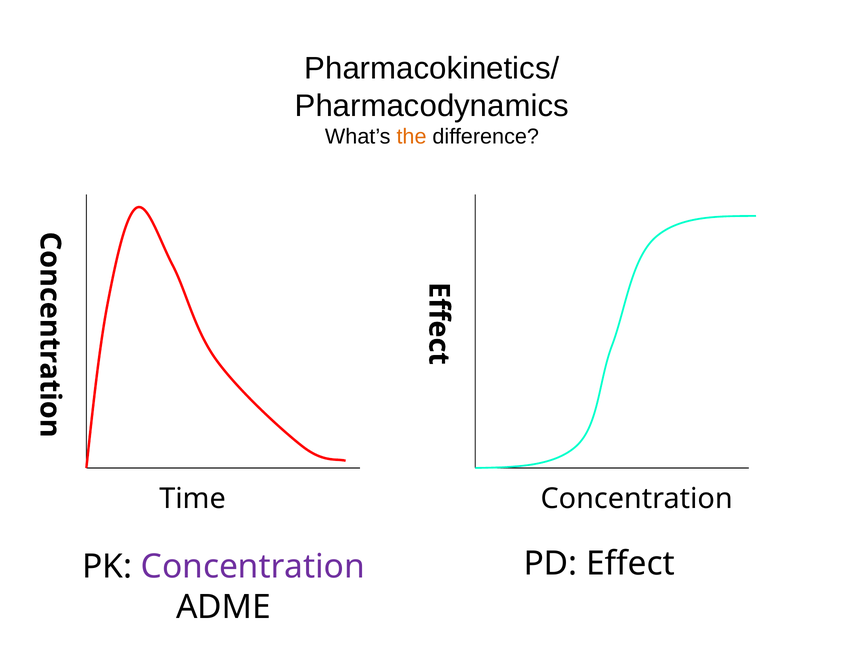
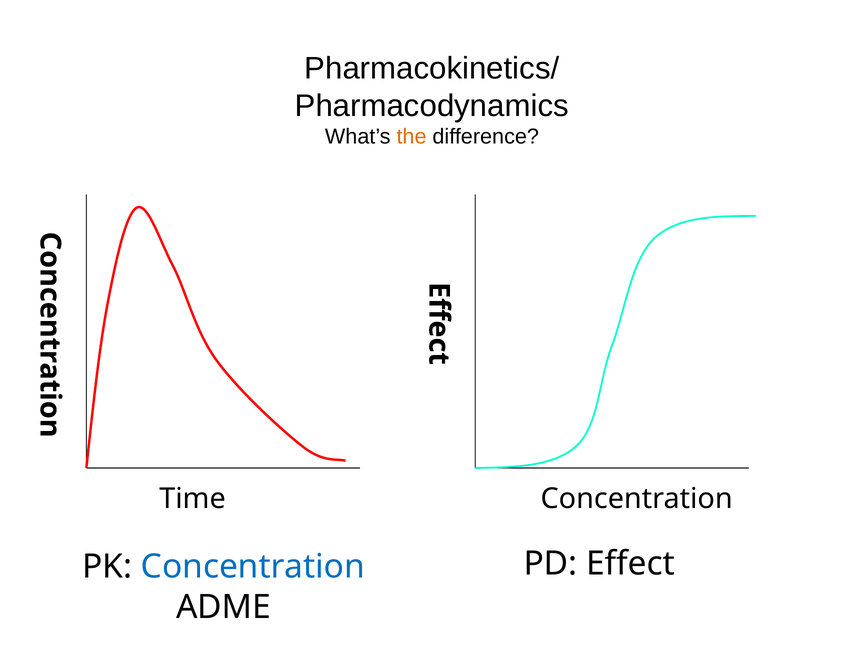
Concentration colour: purple -> blue (253, 567)
